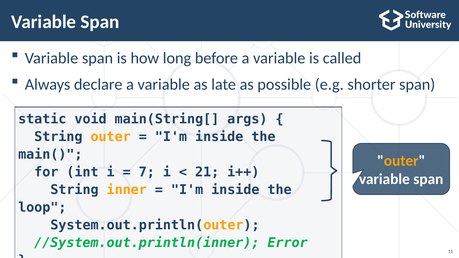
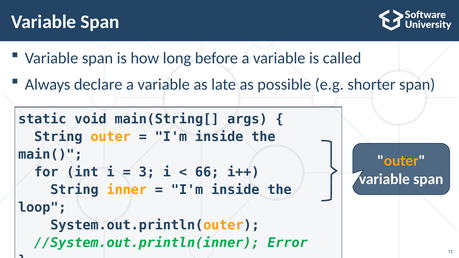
7: 7 -> 3 (147, 172)
21: 21 -> 66 (207, 172)
